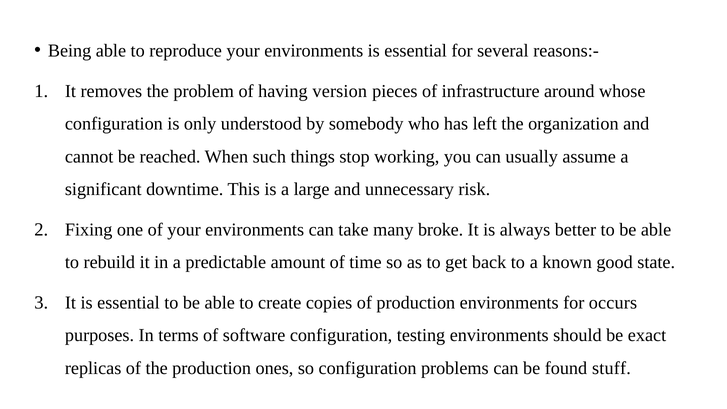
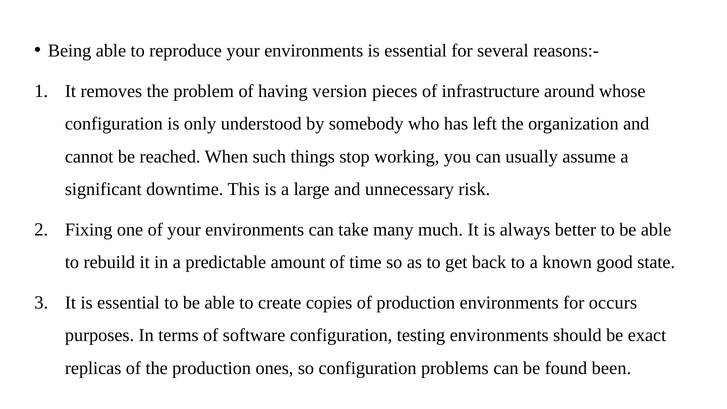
broke: broke -> much (441, 230)
stuff: stuff -> been (611, 368)
